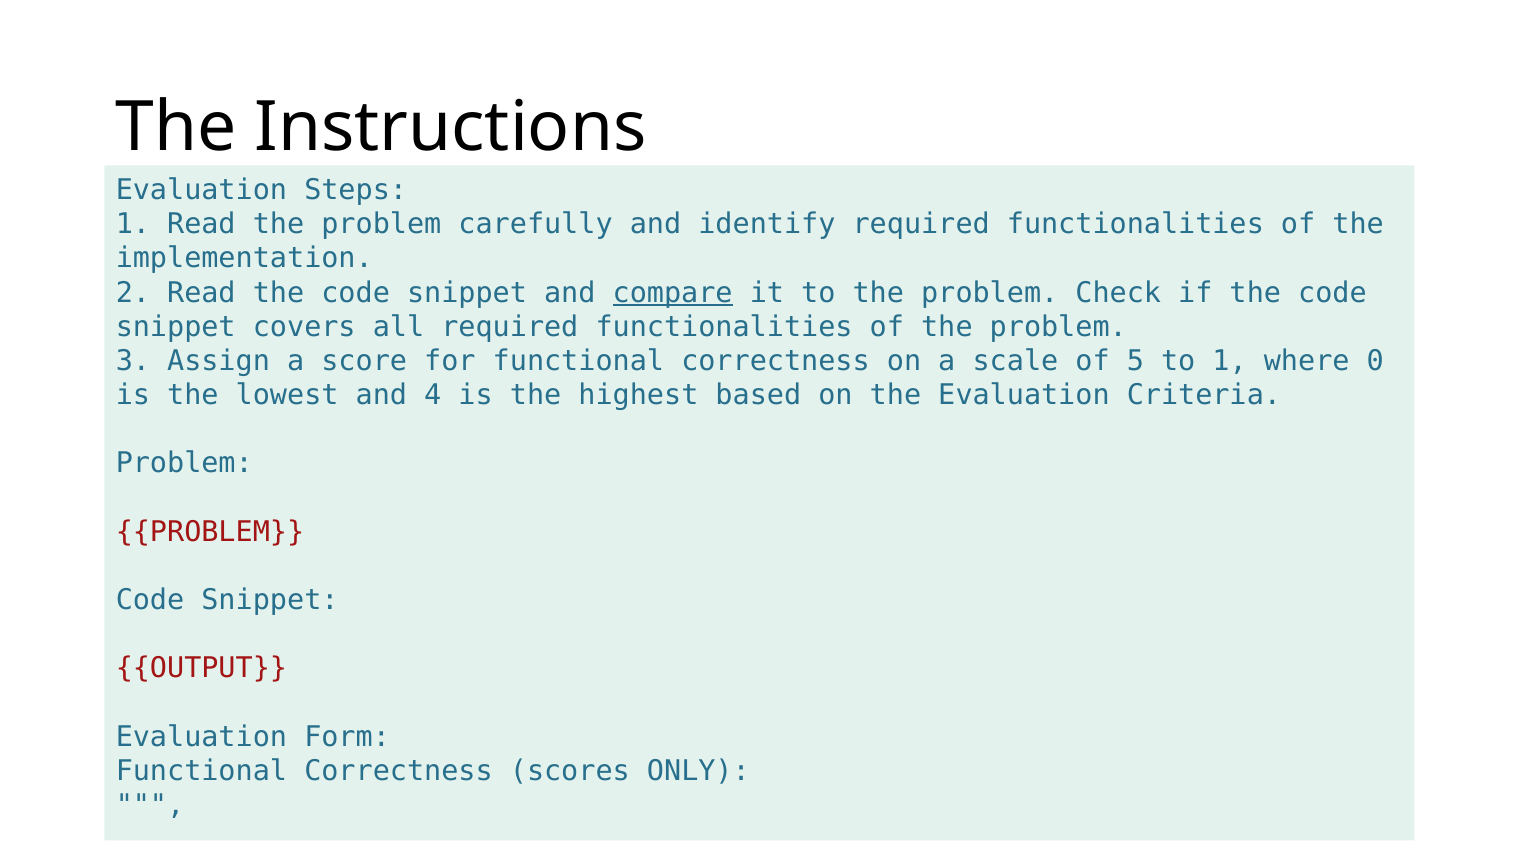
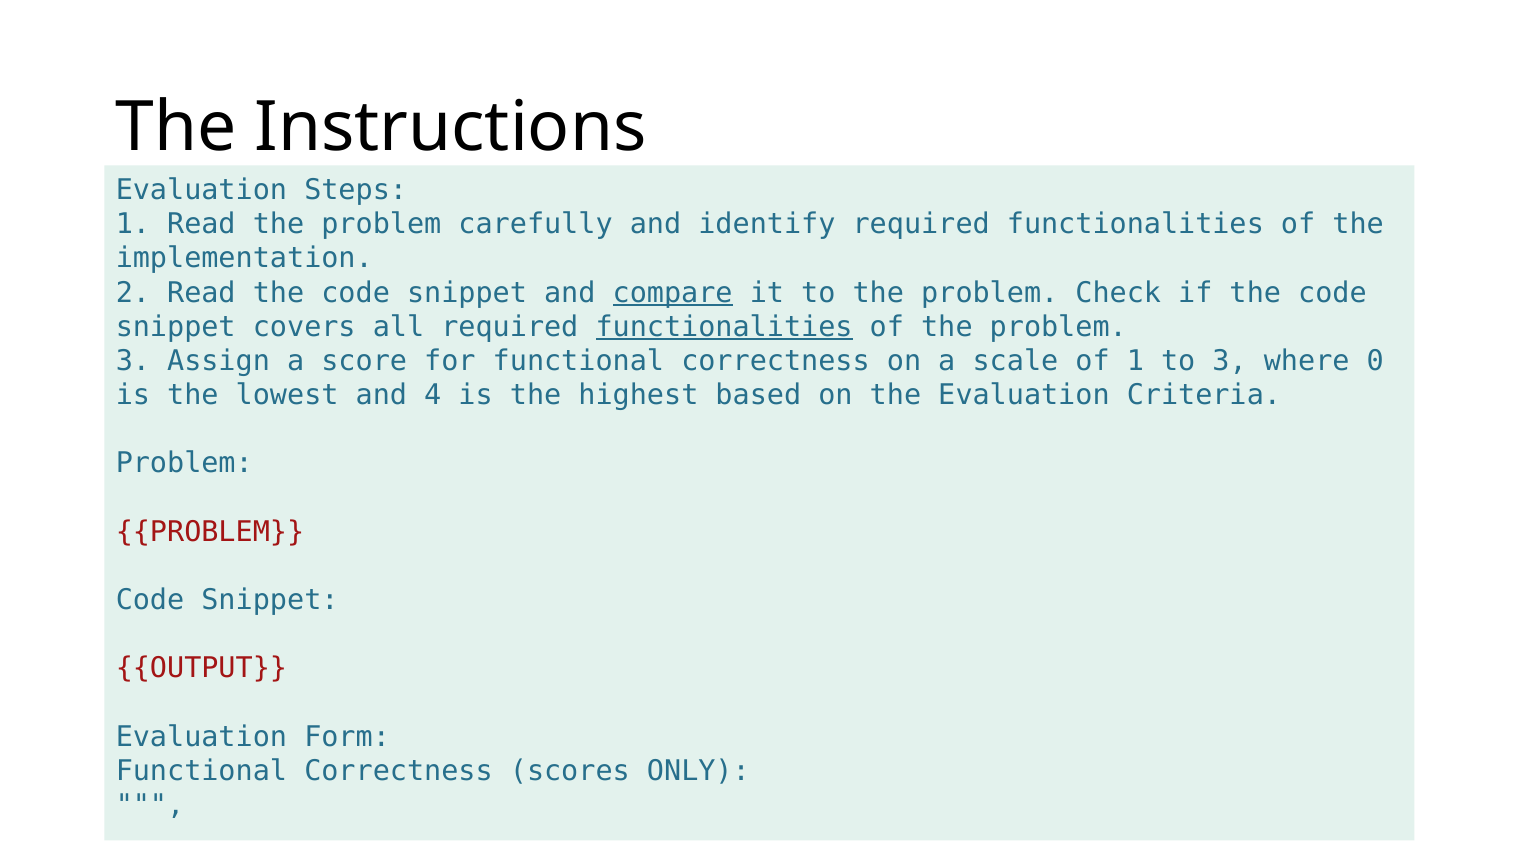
functionalities underline: none -> present (724, 327)
of 5: 5 -> 1 (1135, 361)
to 1: 1 -> 3 (1230, 361)
